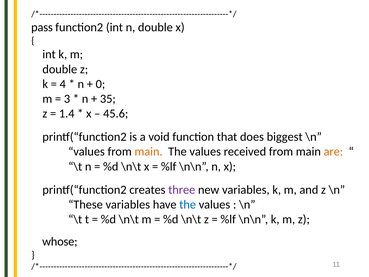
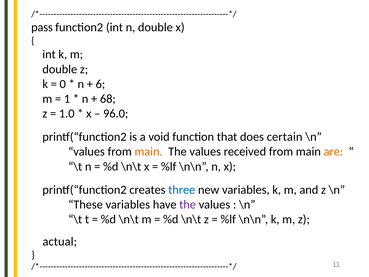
4: 4 -> 0 (63, 84)
0: 0 -> 6 (100, 84)
3: 3 -> 1 (67, 99)
35: 35 -> 68 (108, 99)
1.4: 1.4 -> 1.0 (67, 113)
45.6: 45.6 -> 96.0 (116, 113)
biggest: biggest -> certain (285, 137)
three colour: purple -> blue (182, 190)
the colour: blue -> purple (188, 204)
whose: whose -> actual (60, 241)
